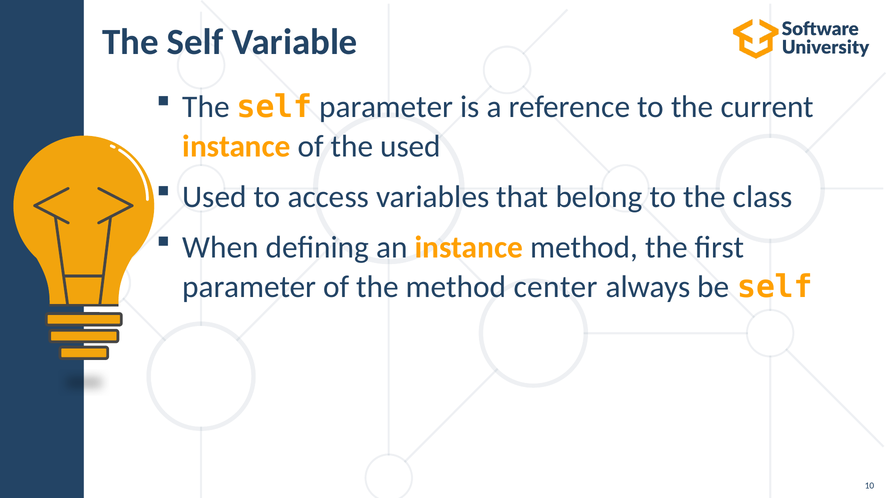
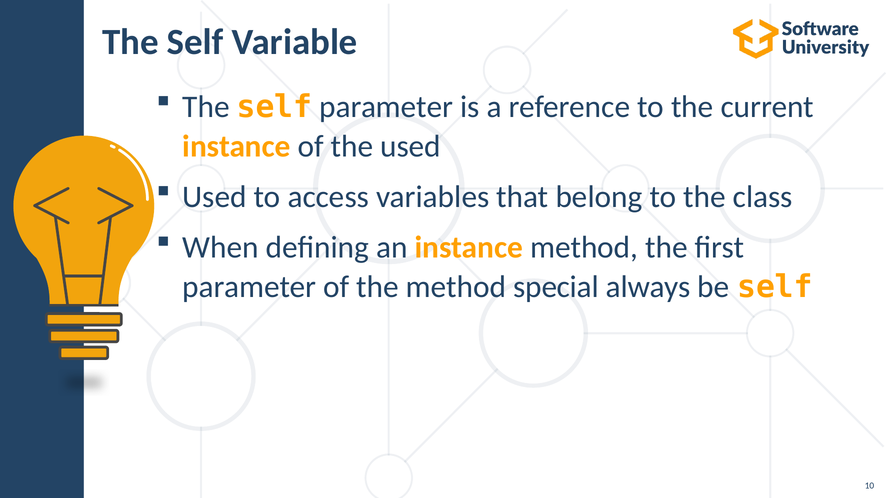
center: center -> special (556, 287)
